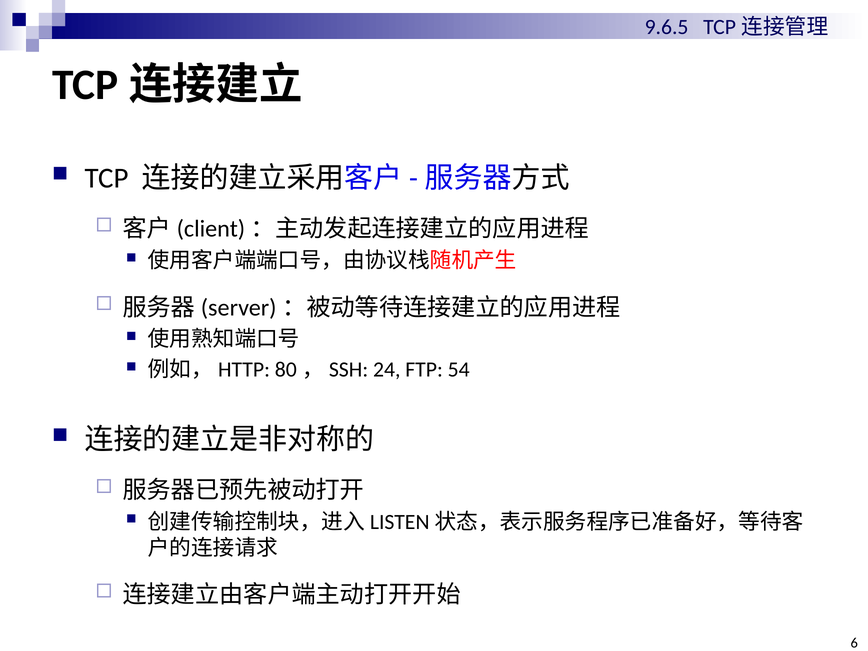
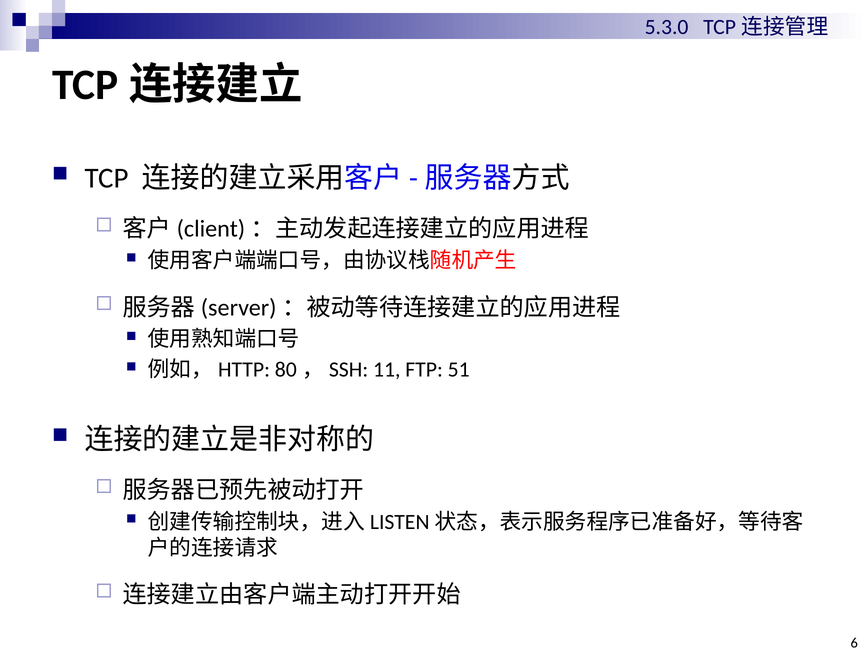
9.6.5: 9.6.5 -> 5.3.0 (667, 27)
24: 24 -> 11 (387, 370)
54: 54 -> 51 (459, 370)
